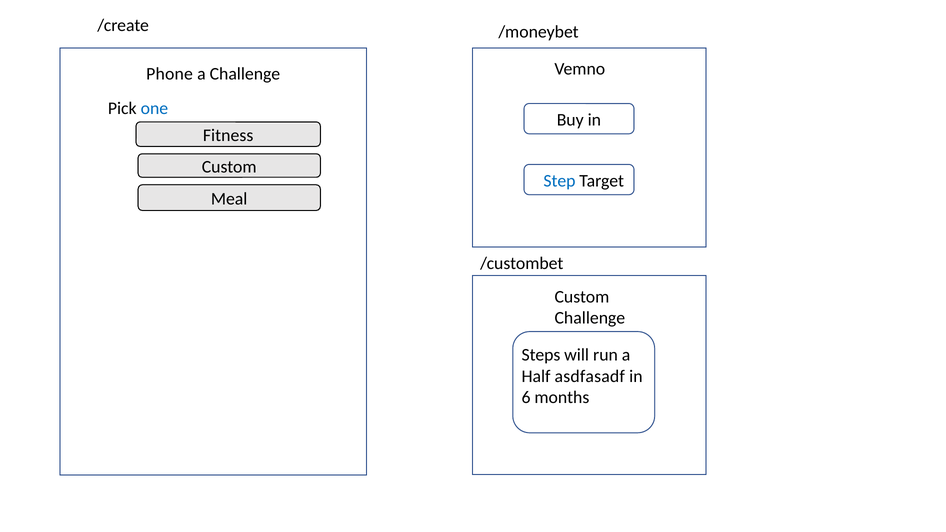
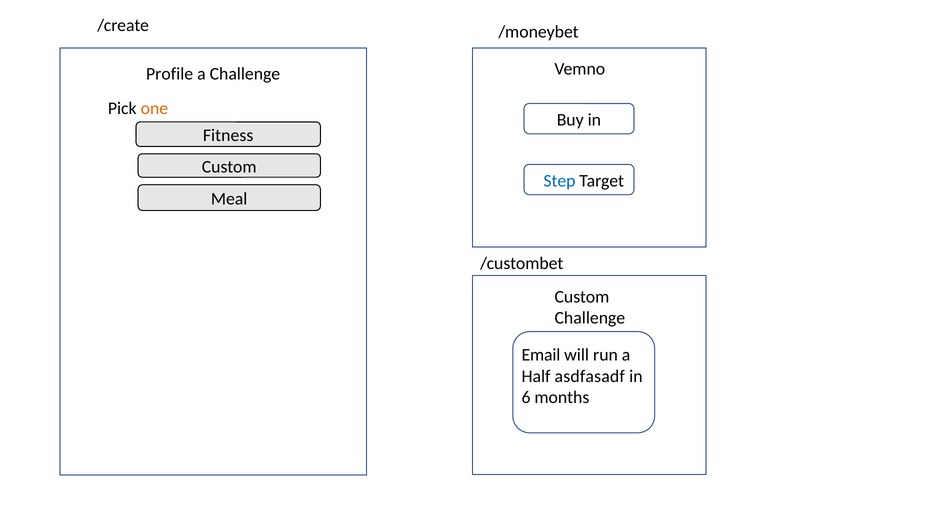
Phone: Phone -> Profile (170, 74)
one colour: blue -> orange (154, 109)
Steps: Steps -> Email (541, 355)
